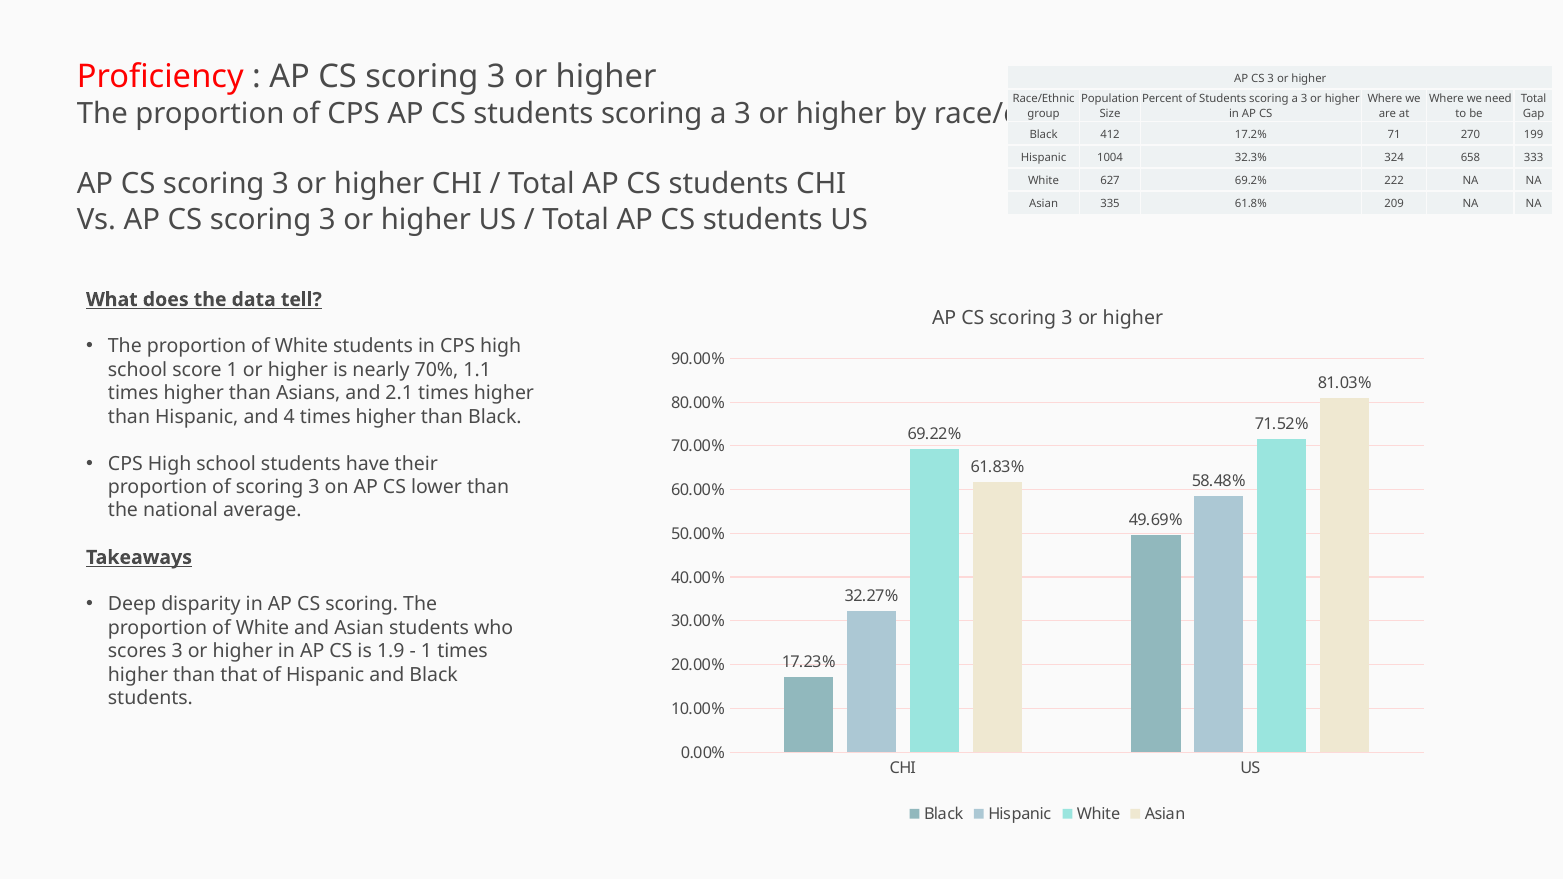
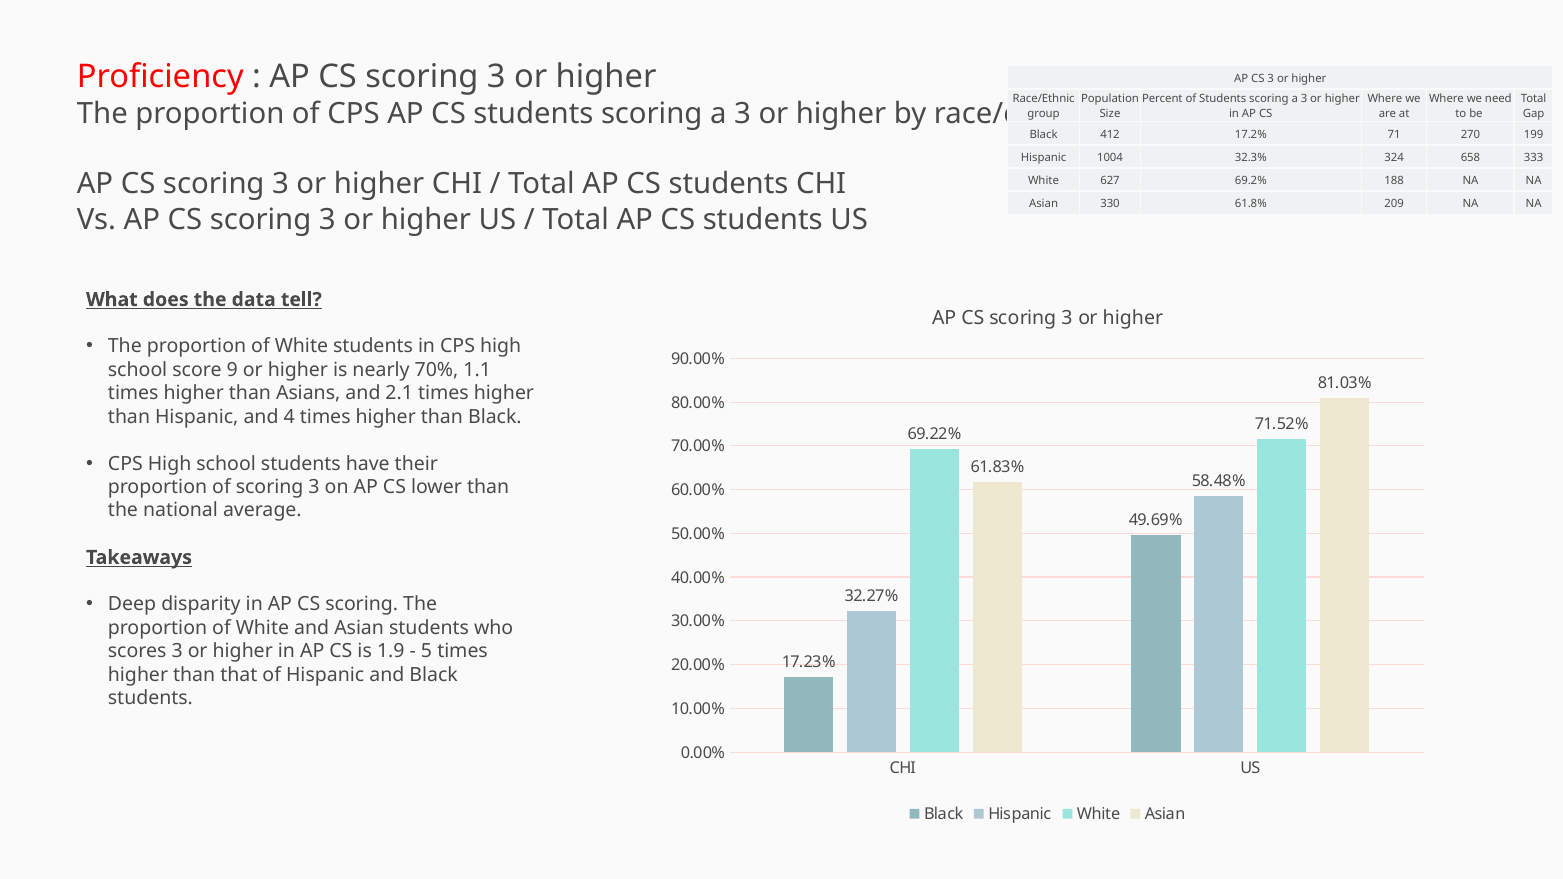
222: 222 -> 188 (1394, 181)
335: 335 -> 330 (1110, 204)
score 1: 1 -> 9 (232, 370)
1: 1 -> 5 (426, 651)
